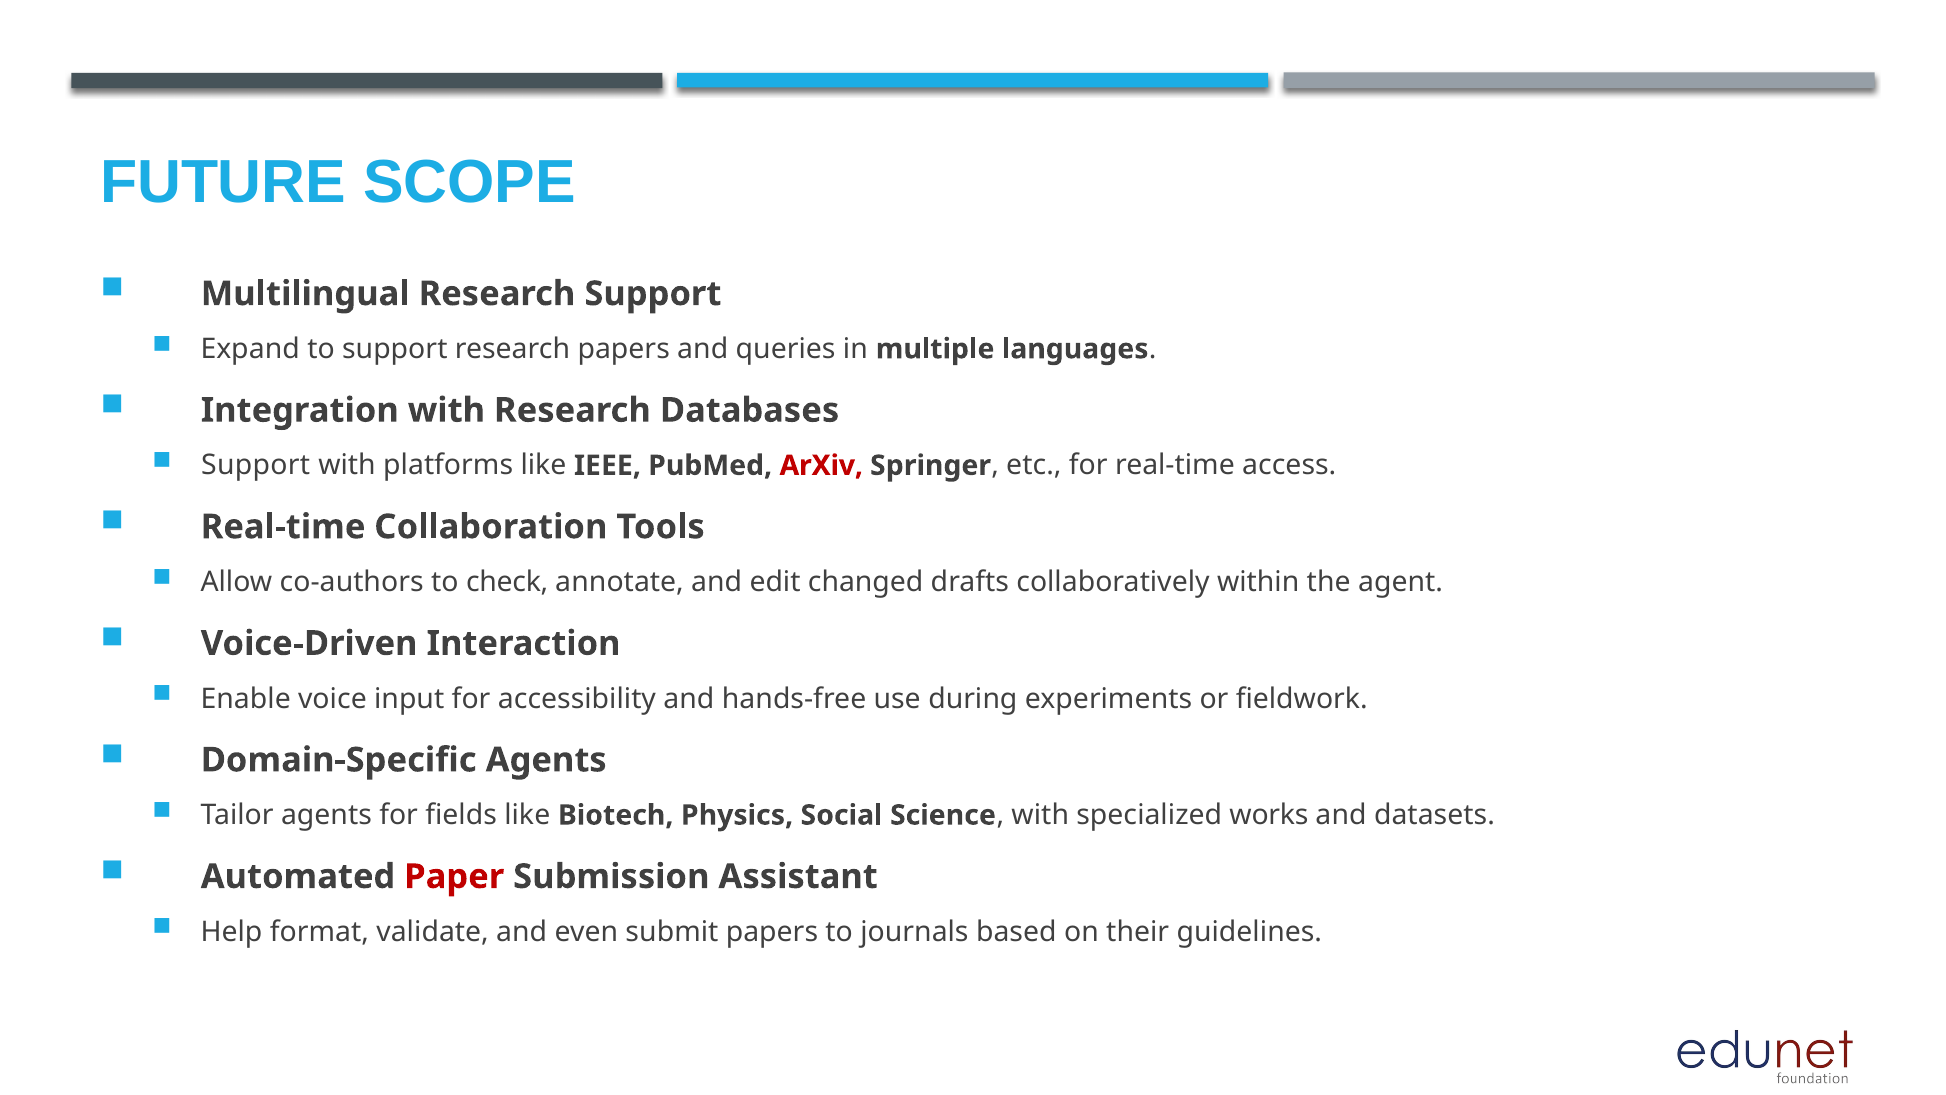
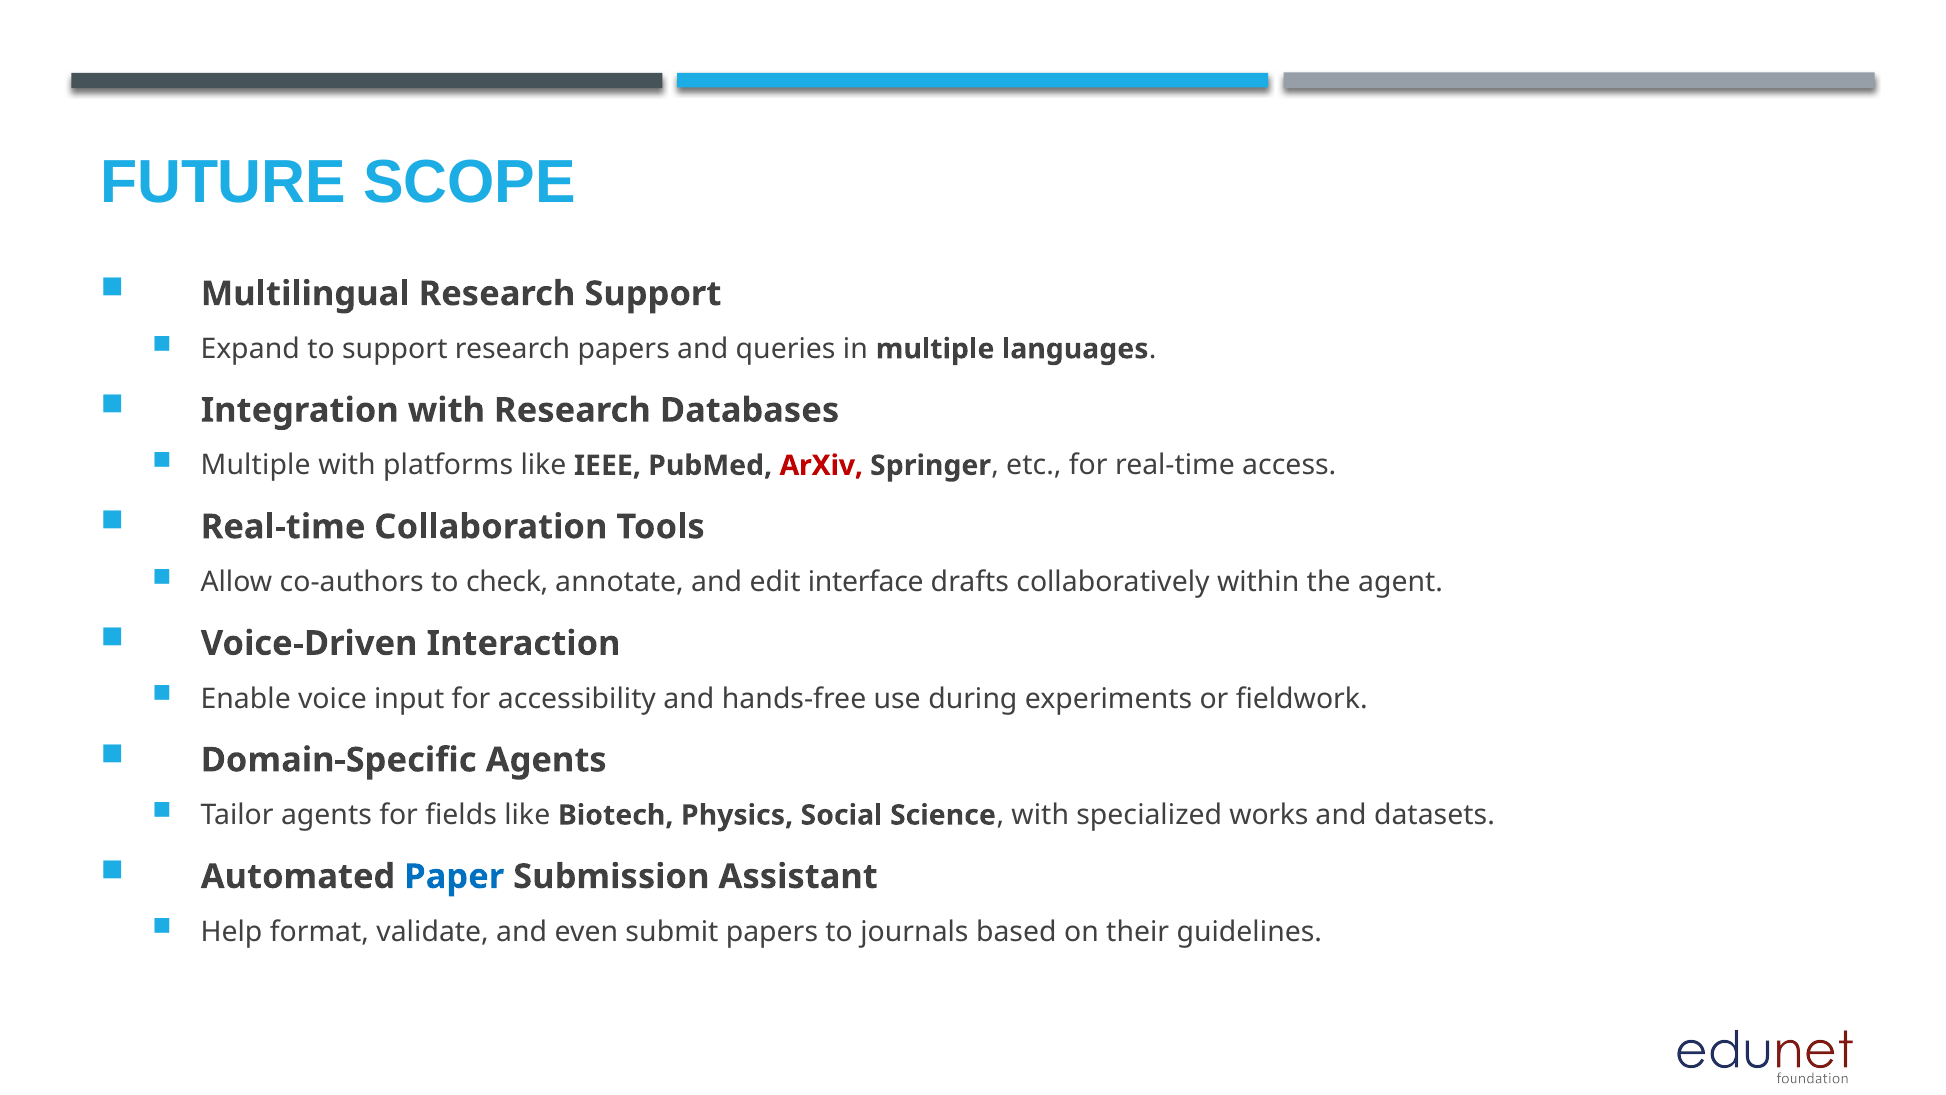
Support: Support -> Multiple (256, 465)
changed: changed -> interface (866, 582)
Paper colour: red -> blue (454, 876)
